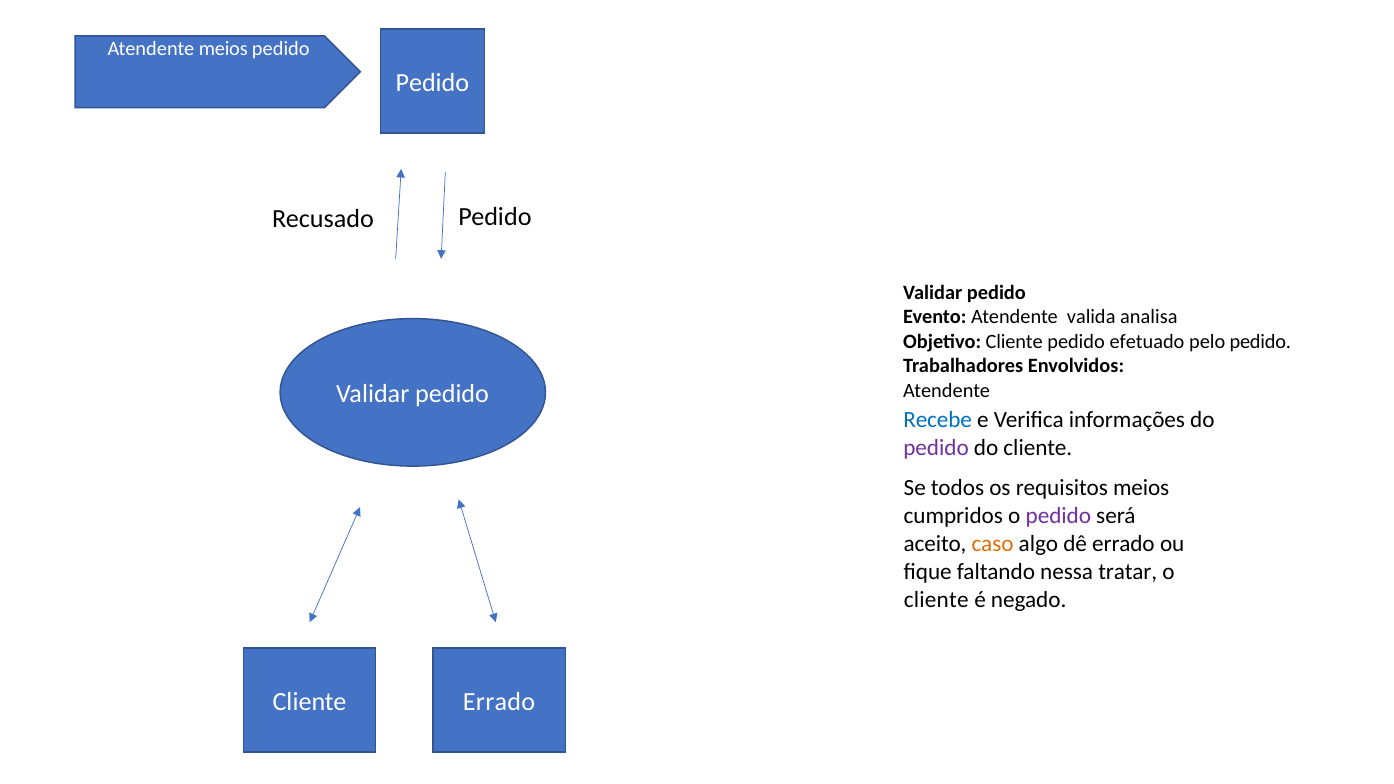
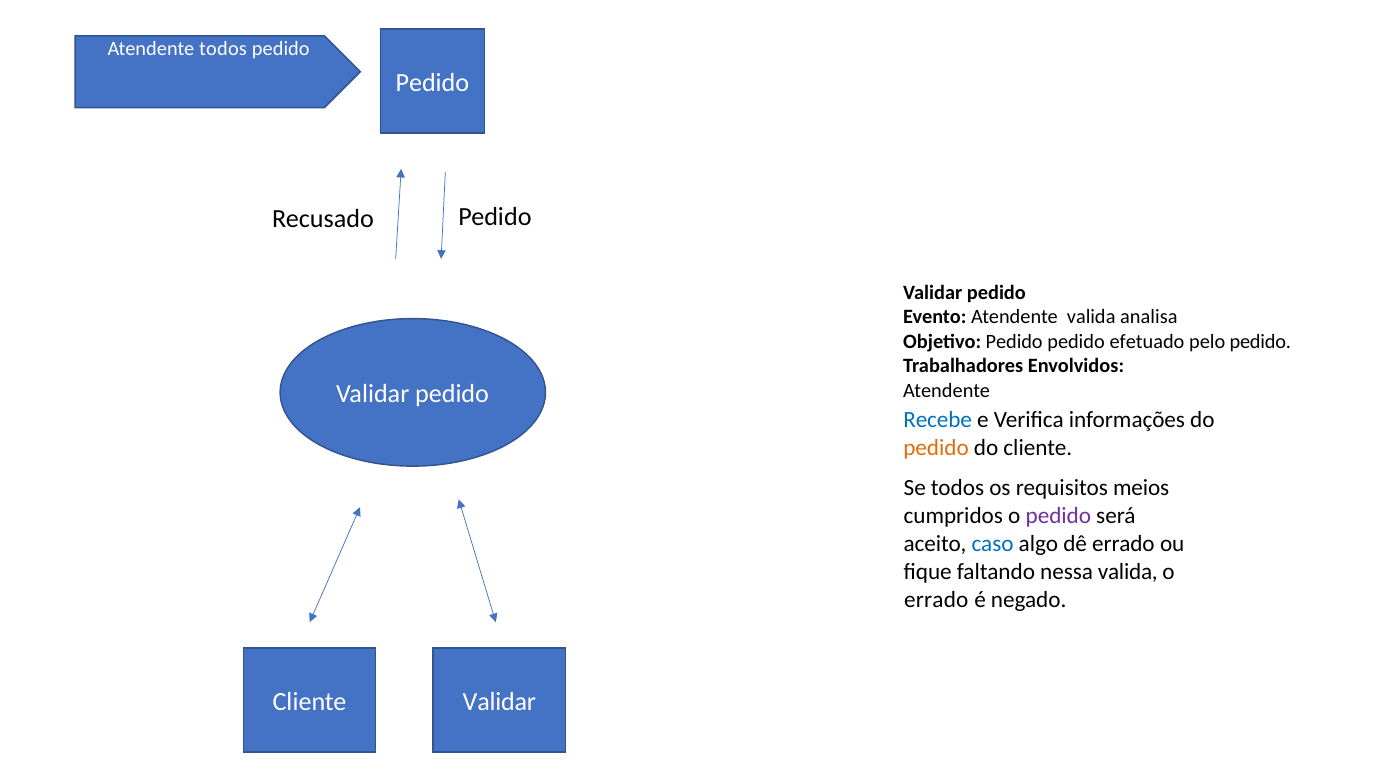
Atendente meios: meios -> todos (223, 49)
Objetivo Cliente: Cliente -> Pedido (1014, 342)
pedido colour: purple -> orange (936, 448)
caso colour: orange -> blue (993, 544)
nessa tratar: tratar -> valida (1128, 572)
cliente: cliente -> errado (936, 600)
Errado: Errado -> Validar (499, 702)
